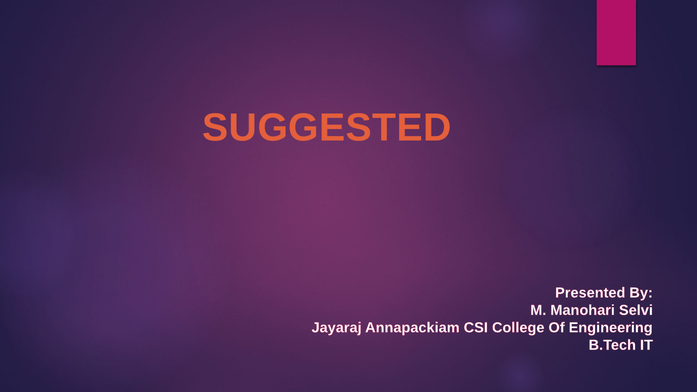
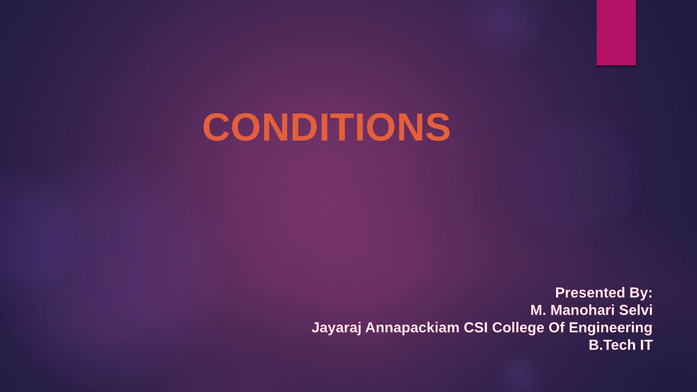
SUGGESTED: SUGGESTED -> CONDITIONS (327, 128)
